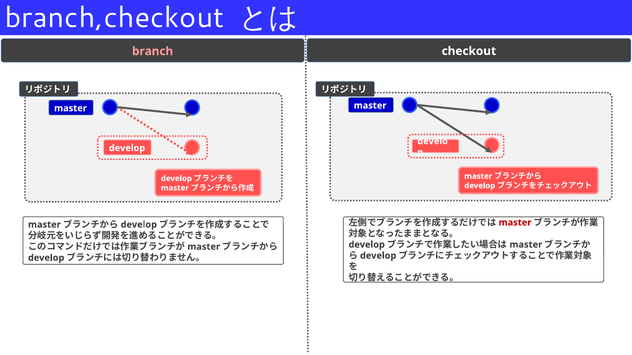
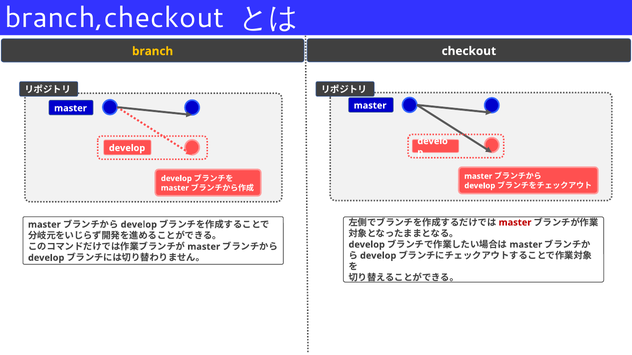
branch colour: pink -> yellow (153, 51)
